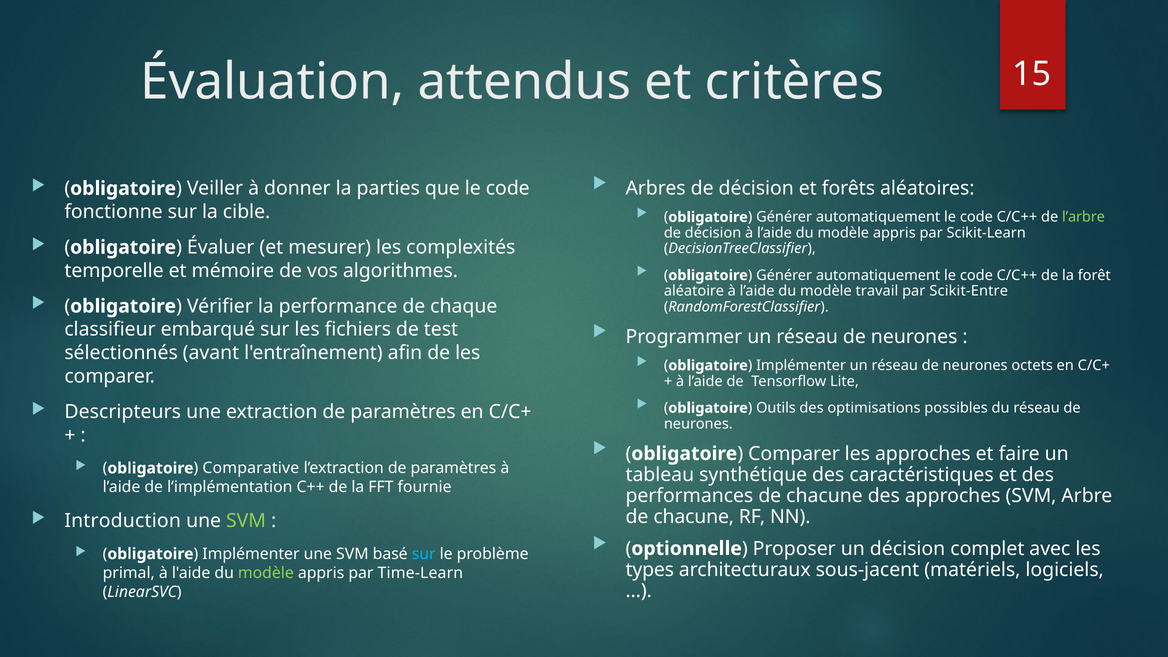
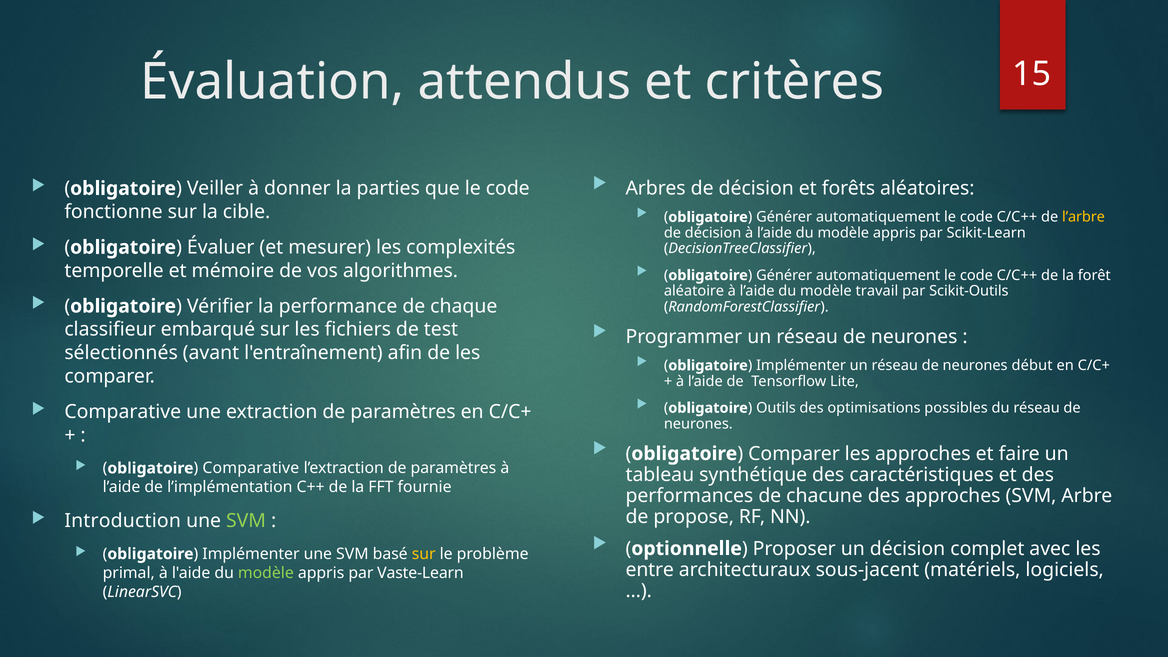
l’arbre colour: light green -> yellow (1083, 217)
Scikit-Entre: Scikit-Entre -> Scikit-Outils (969, 291)
octets: octets -> début (1032, 365)
Descripteurs: Descripteurs -> Comparative (123, 412)
chacune: chacune -> propose (694, 517)
sur colour: light blue -> yellow (424, 554)
types: types -> entre (650, 570)
Time-Learn: Time-Learn -> Vaste-Learn (421, 573)
